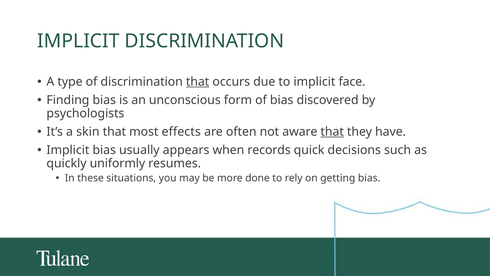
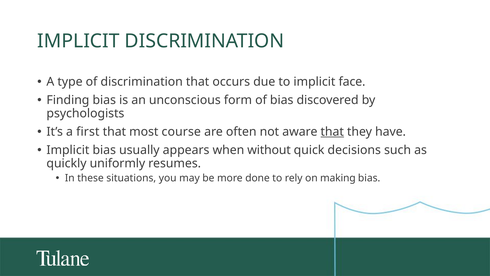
that underline: present -> none (198, 82)
skin: skin -> first (88, 132)
effects: effects -> course (181, 132)
records: records -> without (269, 150)
getting: getting -> making (338, 178)
